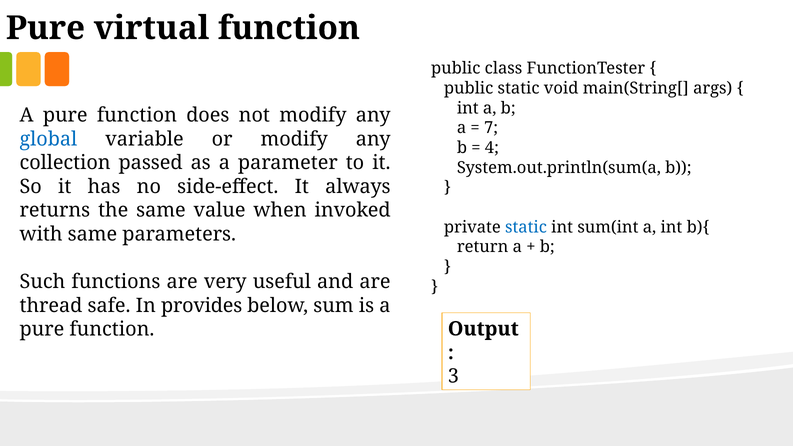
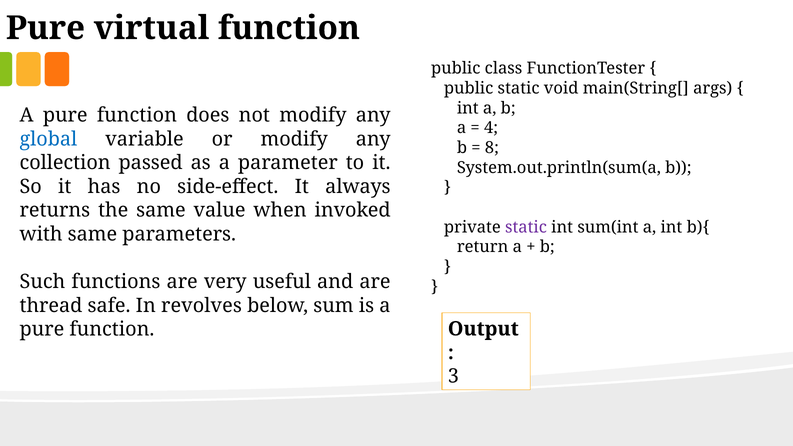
7: 7 -> 4 (491, 128)
4: 4 -> 8 (492, 148)
static colour: blue -> purple (526, 227)
provides: provides -> revolves (201, 306)
